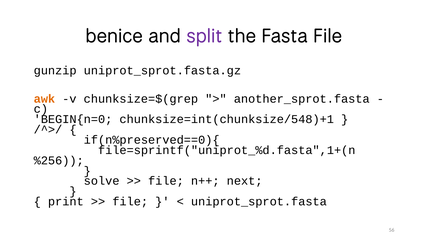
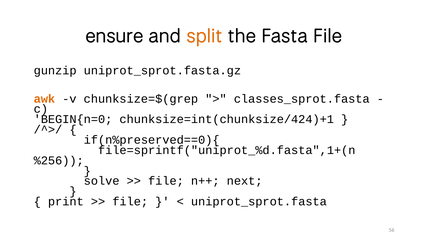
benice: benice -> ensure (114, 36)
split colour: purple -> orange (204, 36)
another_sprot.fasta: another_sprot.fasta -> classes_sprot.fasta (302, 99)
chunksize=int(chunksize/548)+1: chunksize=int(chunksize/548)+1 -> chunksize=int(chunksize/424)+1 (227, 119)
